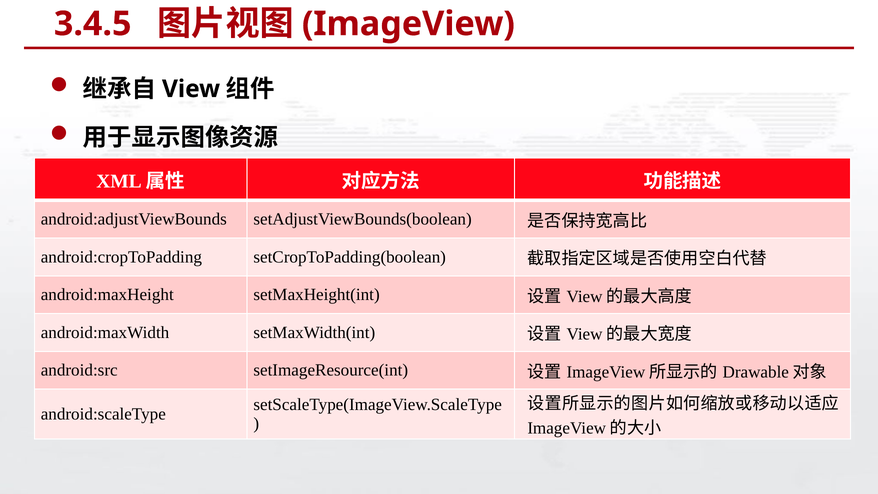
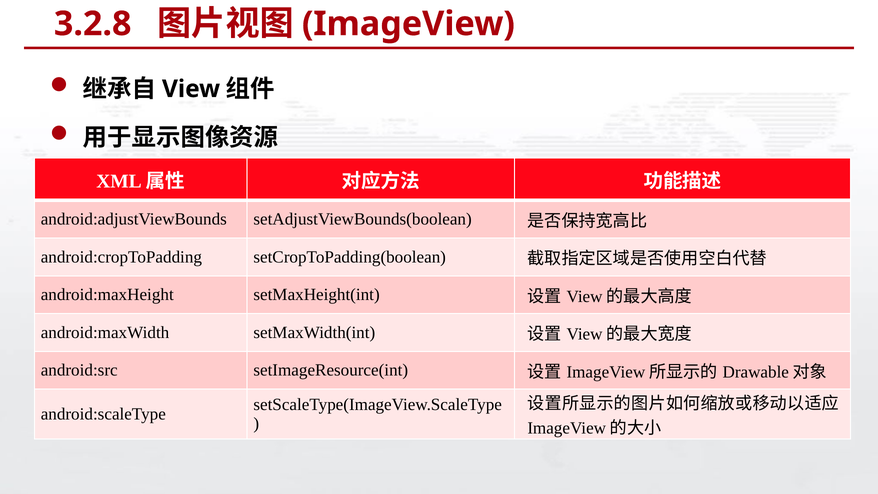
3.4.5: 3.4.5 -> 3.2.8 (93, 24)
